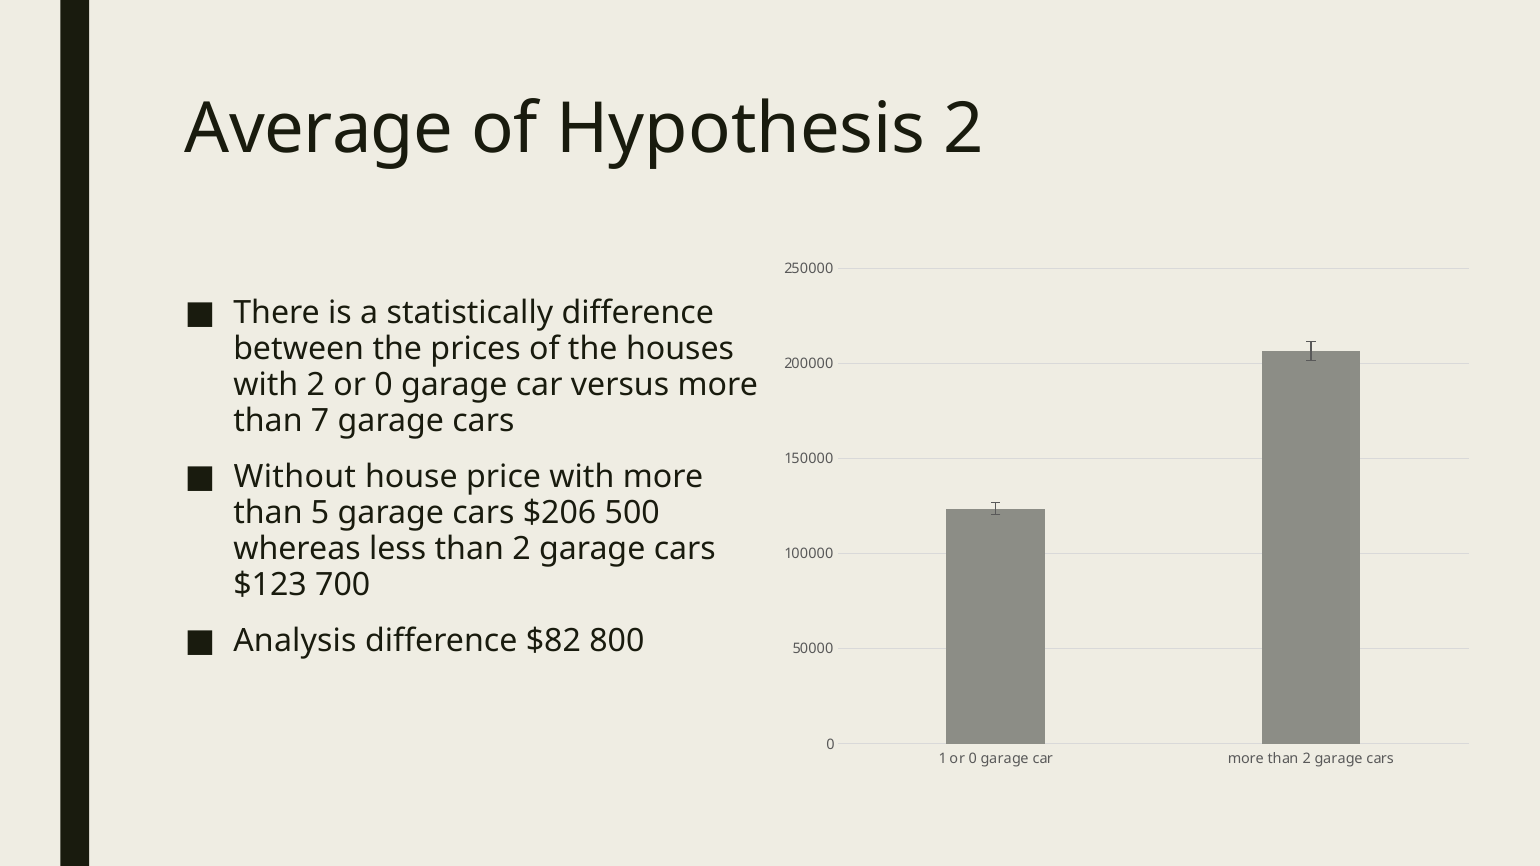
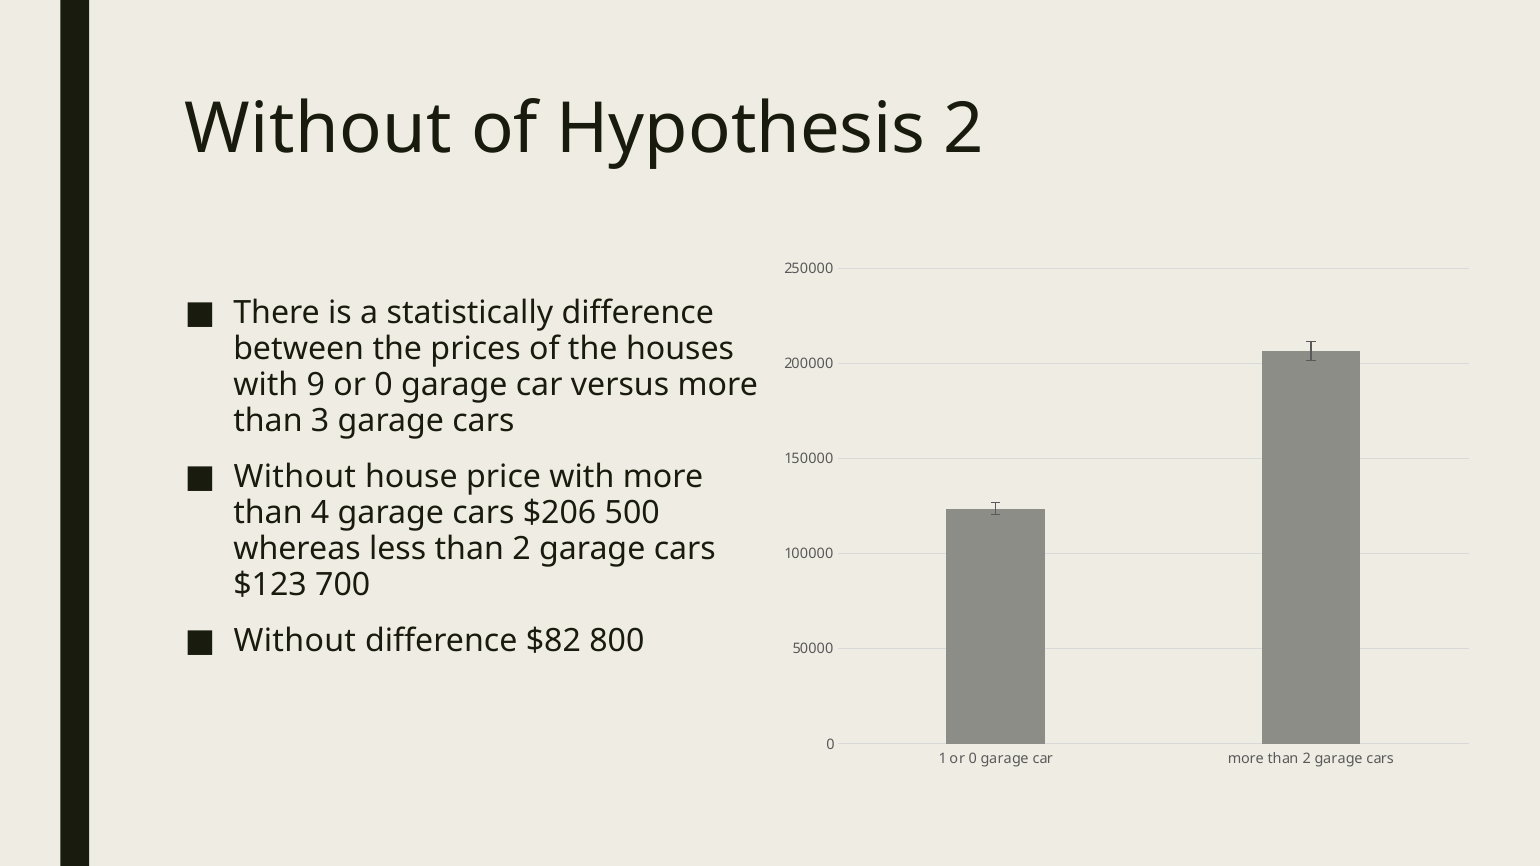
Average: Average -> Without (319, 129)
with 2: 2 -> 9 (316, 385)
7: 7 -> 3 (320, 421)
5: 5 -> 4 (320, 513)
Analysis: Analysis -> Without (295, 641)
